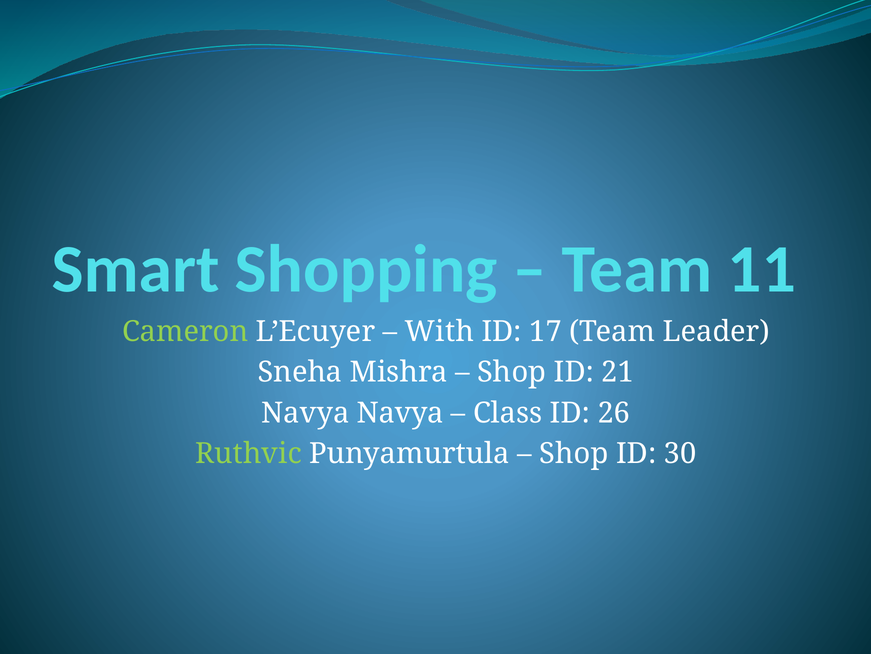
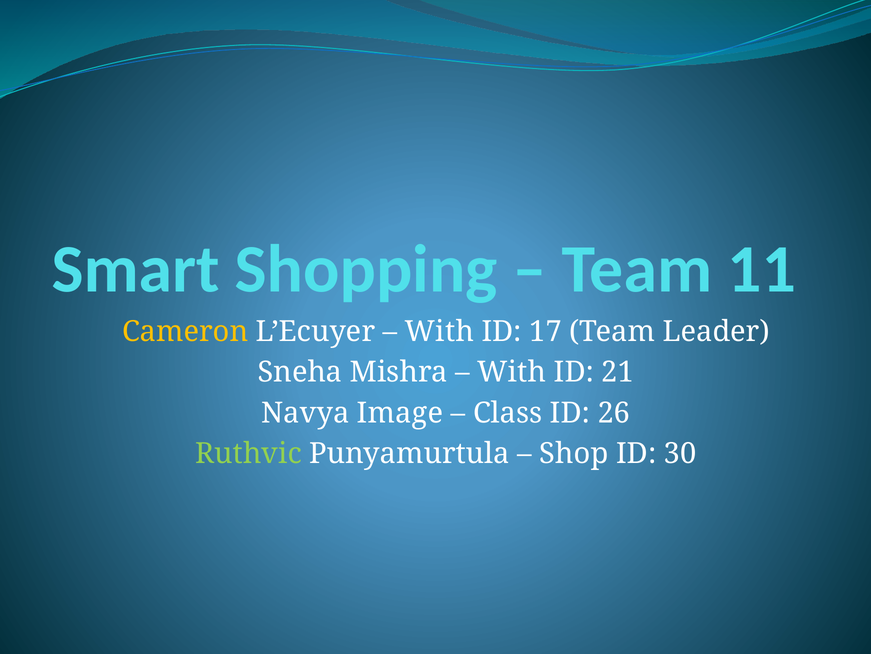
Cameron colour: light green -> yellow (185, 331)
Shop: Shop -> With (512, 372)
Navya Navya: Navya -> Image (400, 413)
